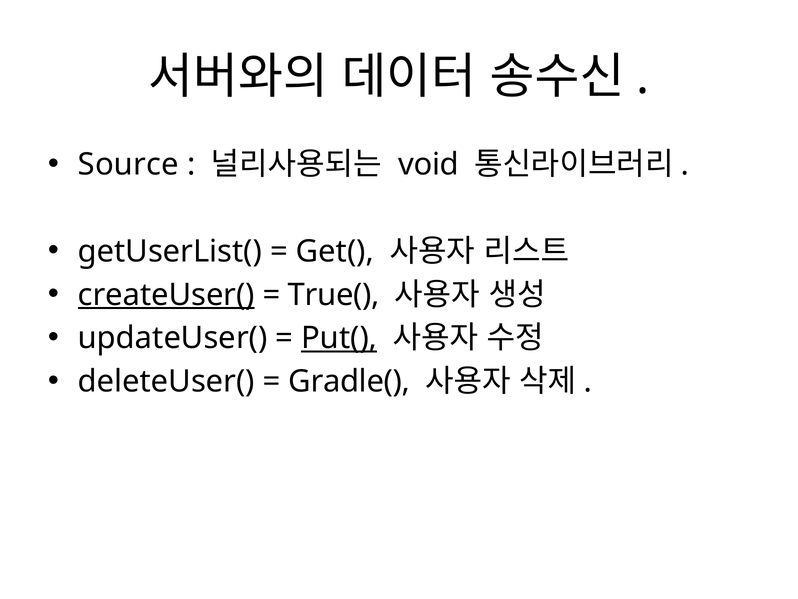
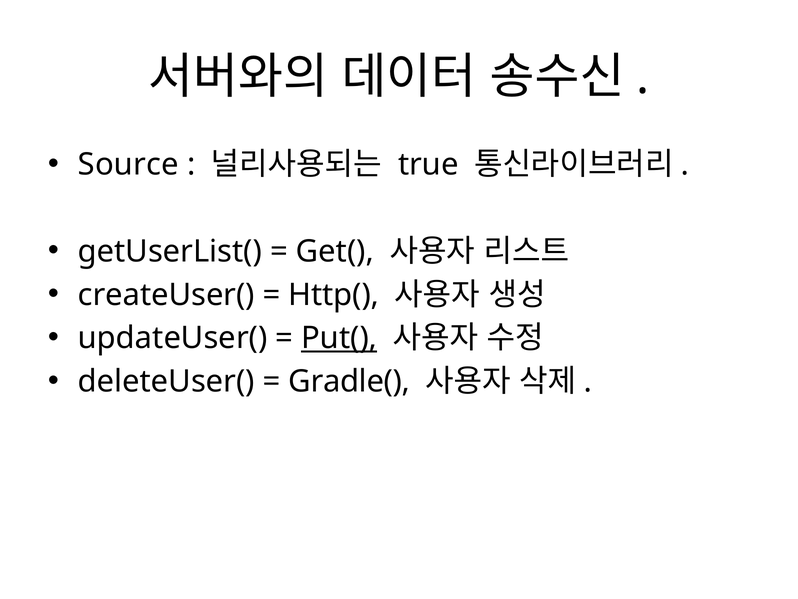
void: void -> true (428, 164)
createUser( underline: present -> none (166, 295)
True(: True( -> Http( (334, 295)
